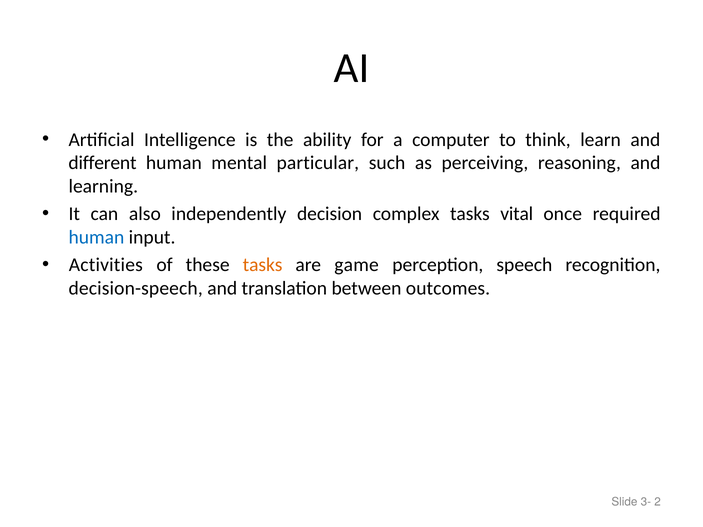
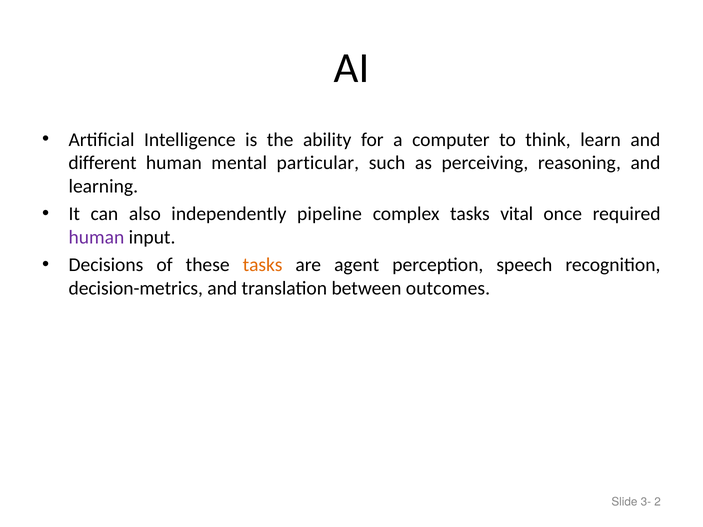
decision: decision -> pipeline (329, 214)
human colour: blue -> purple (96, 237)
Activities: Activities -> Decisions (106, 265)
game: game -> agent (357, 265)
decision-speech: decision-speech -> decision-metrics (136, 288)
